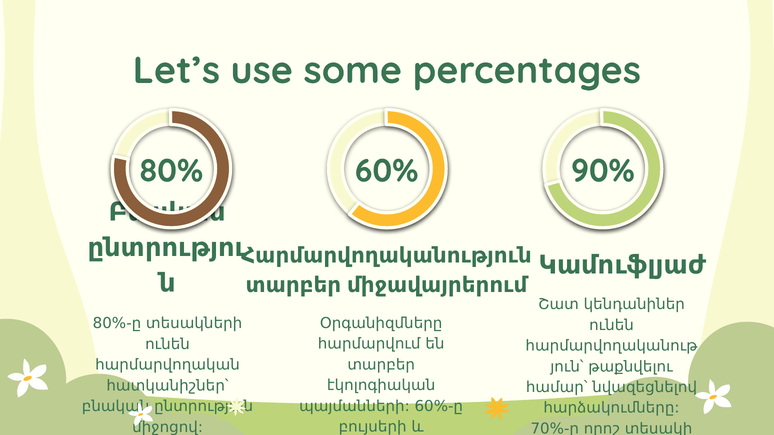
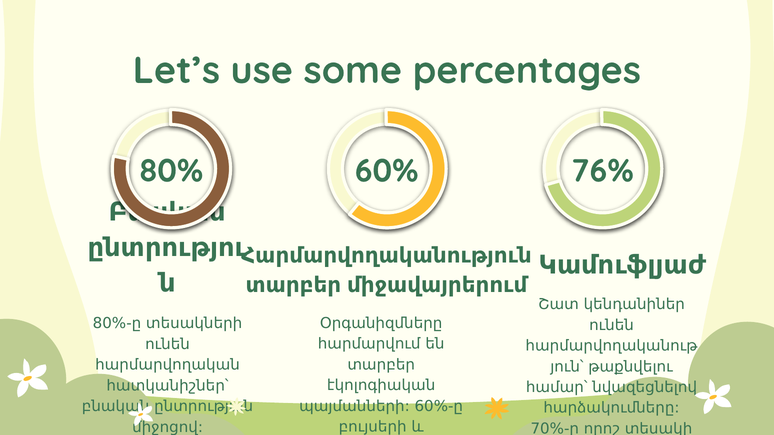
90%: 90% -> 76% (603, 171)
